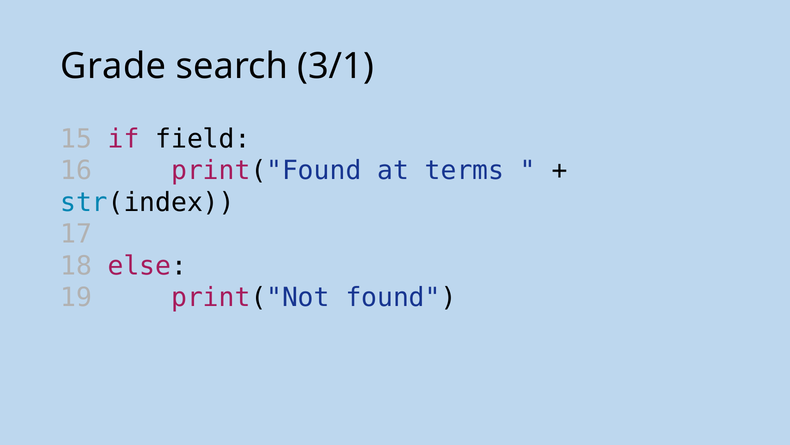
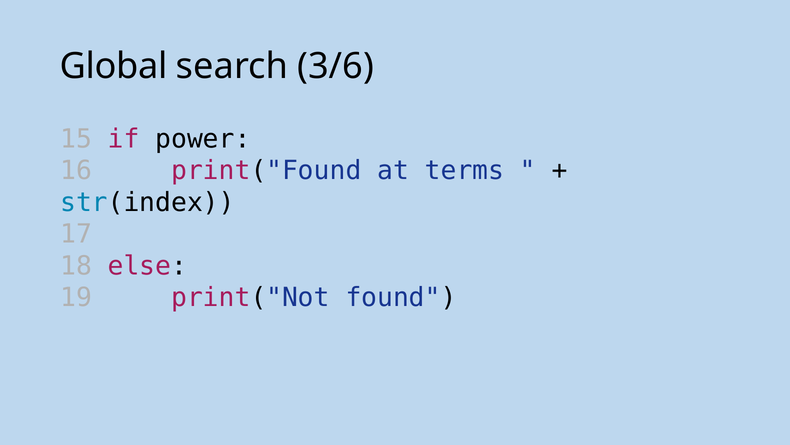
Grade: Grade -> Global (114, 66)
3/1: 3/1 -> 3/6 (336, 66)
field: field -> power (203, 139)
